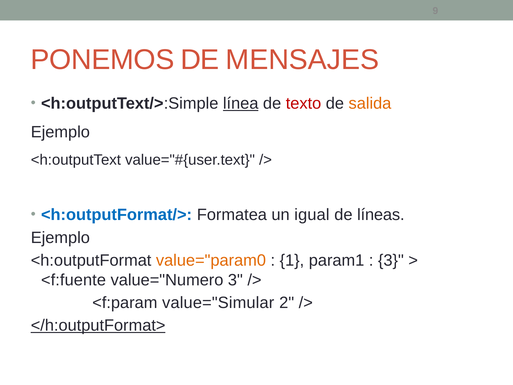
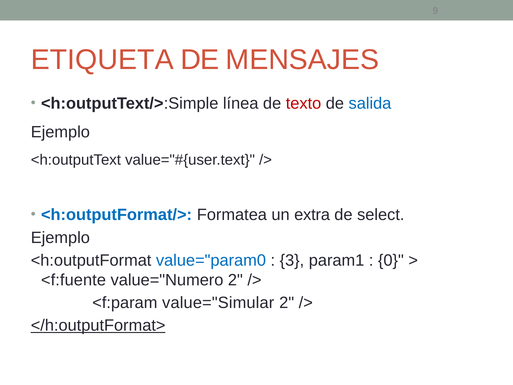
PONEMOS: PONEMOS -> ETIQUETA (102, 60)
línea underline: present -> none (241, 103)
salida colour: orange -> blue (370, 103)
igual: igual -> extra (312, 215)
líneas: líneas -> select (381, 215)
value="param0 colour: orange -> blue (211, 260)
1: 1 -> 3 (292, 260)
3: 3 -> 0 (391, 260)
value="Numero 3: 3 -> 2 (235, 280)
